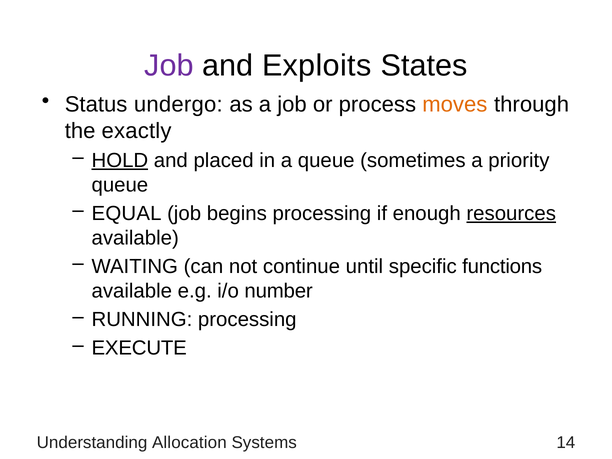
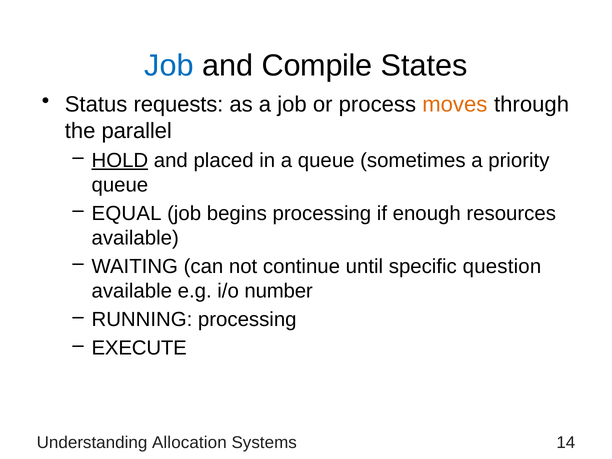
Job colour: purple -> blue (169, 66)
Exploits: Exploits -> Compile (317, 66)
undergo: undergo -> requests (178, 105)
exactly: exactly -> parallel (137, 131)
resources underline: present -> none (511, 214)
functions: functions -> question (502, 267)
